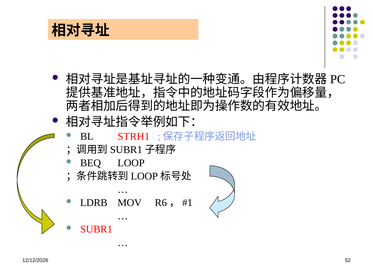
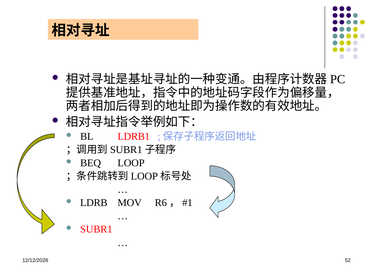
STRH1: STRH1 -> LDRB1 (134, 136)
